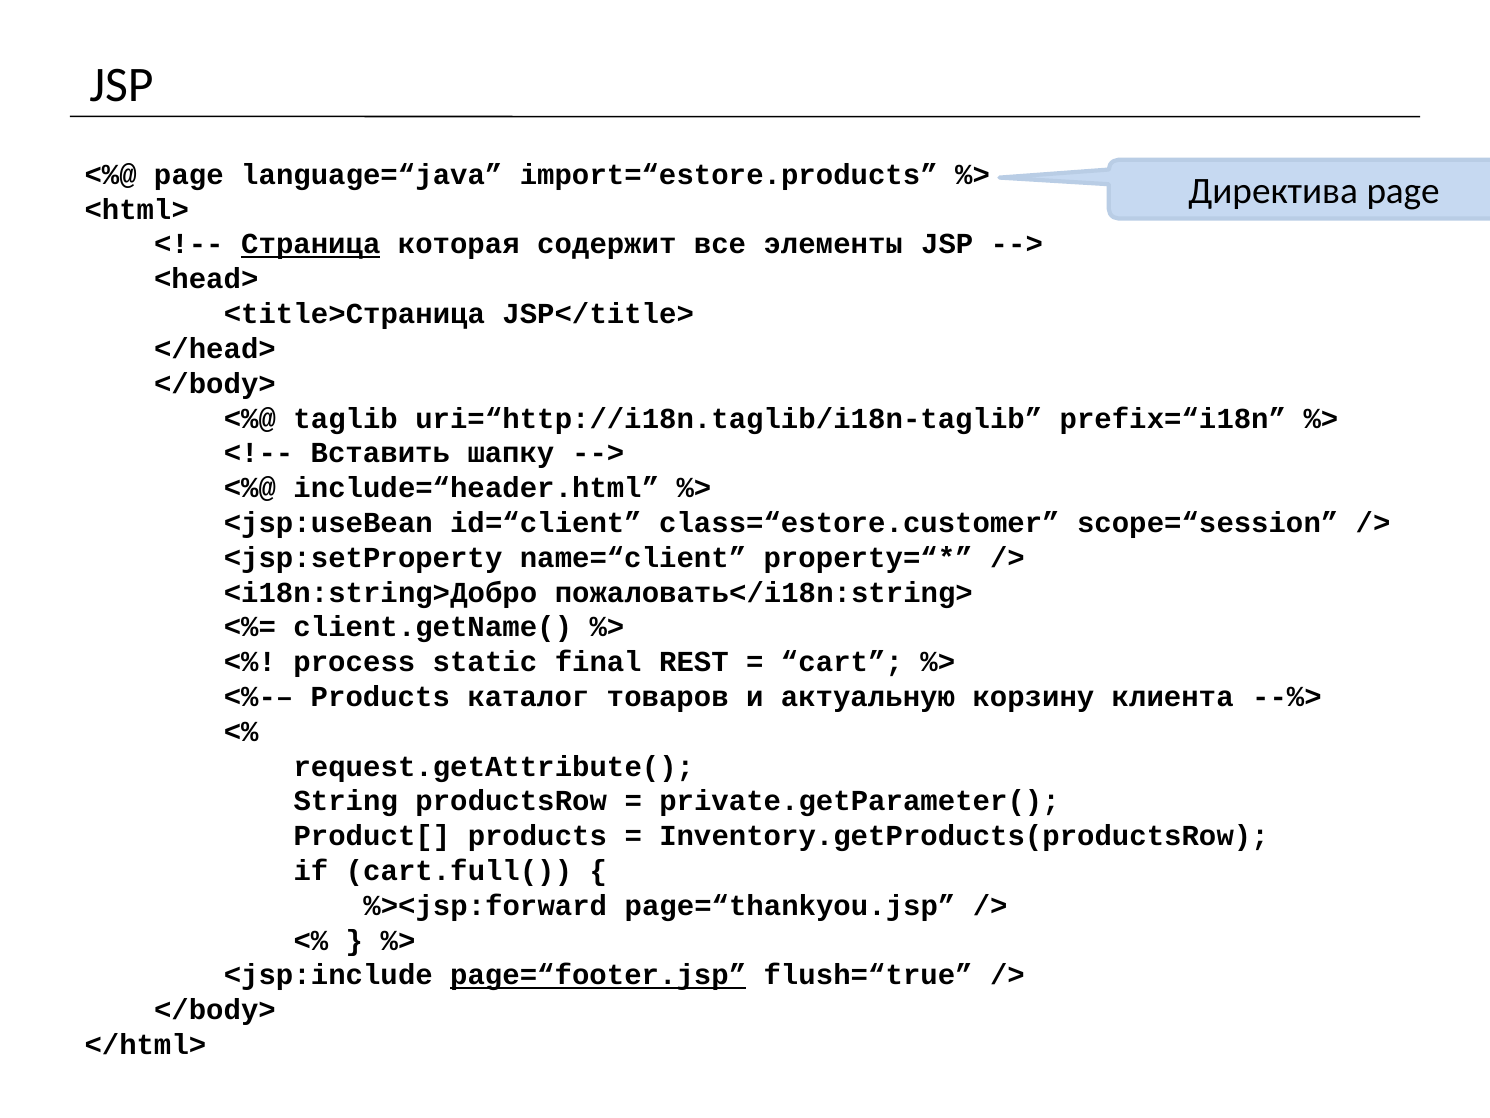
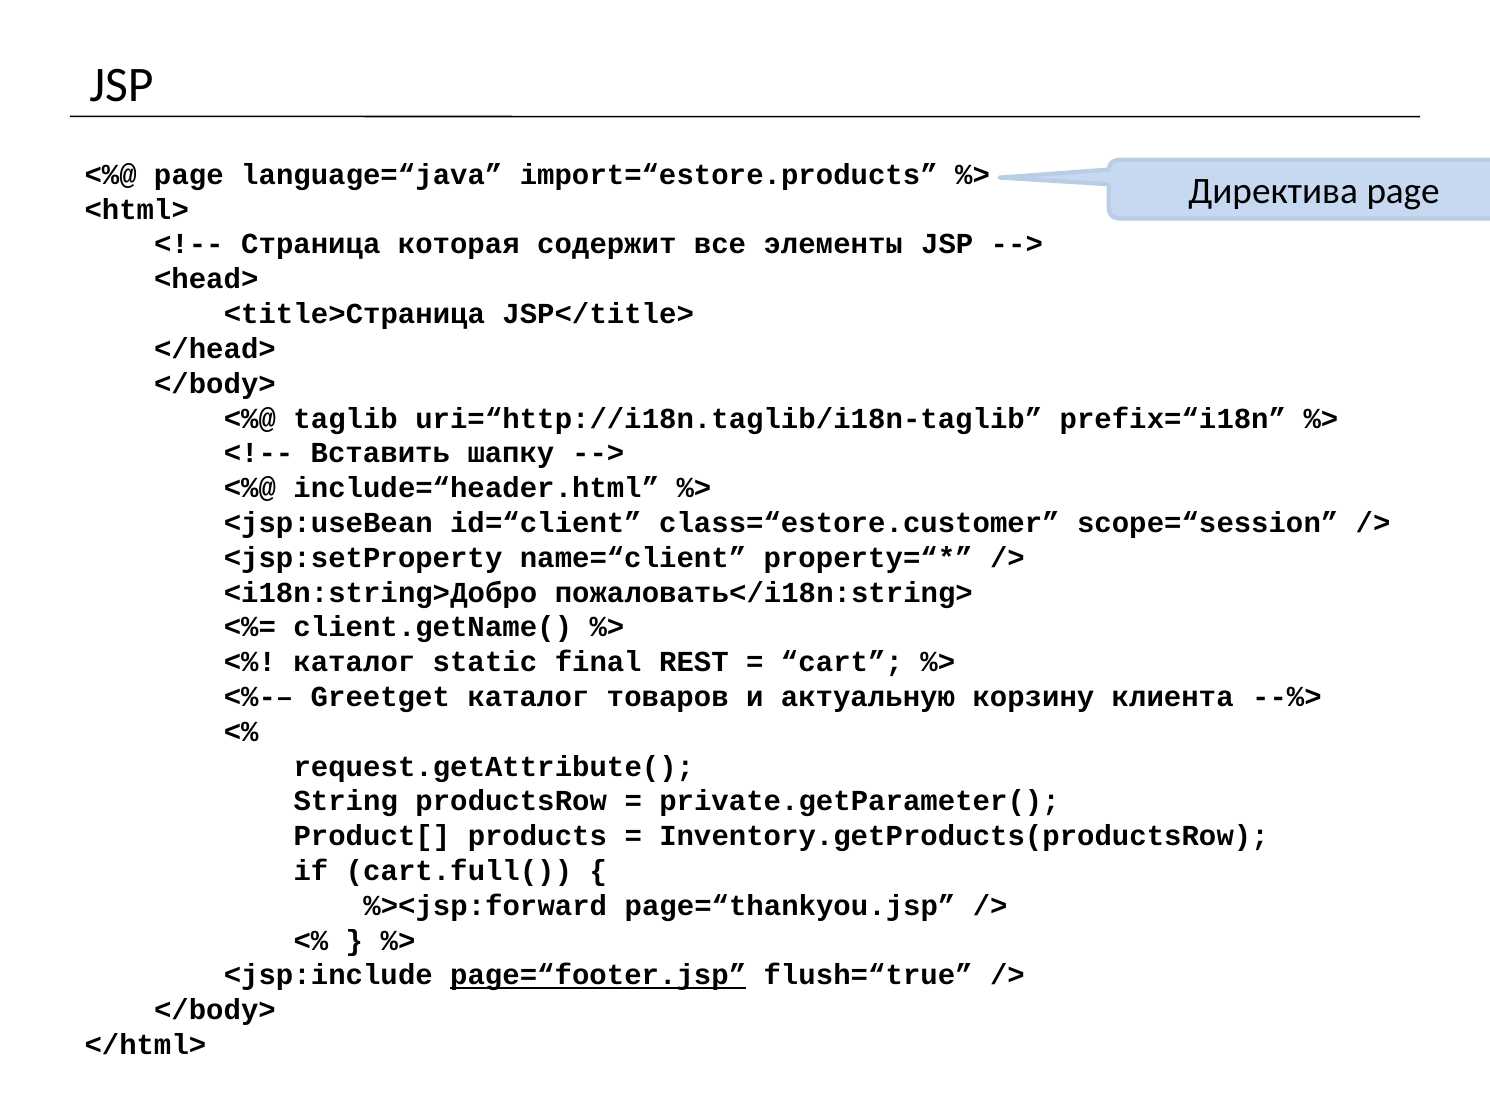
Страница underline: present -> none (311, 244)
process: process -> каталог (354, 662)
Products: Products -> Greetget (380, 697)
